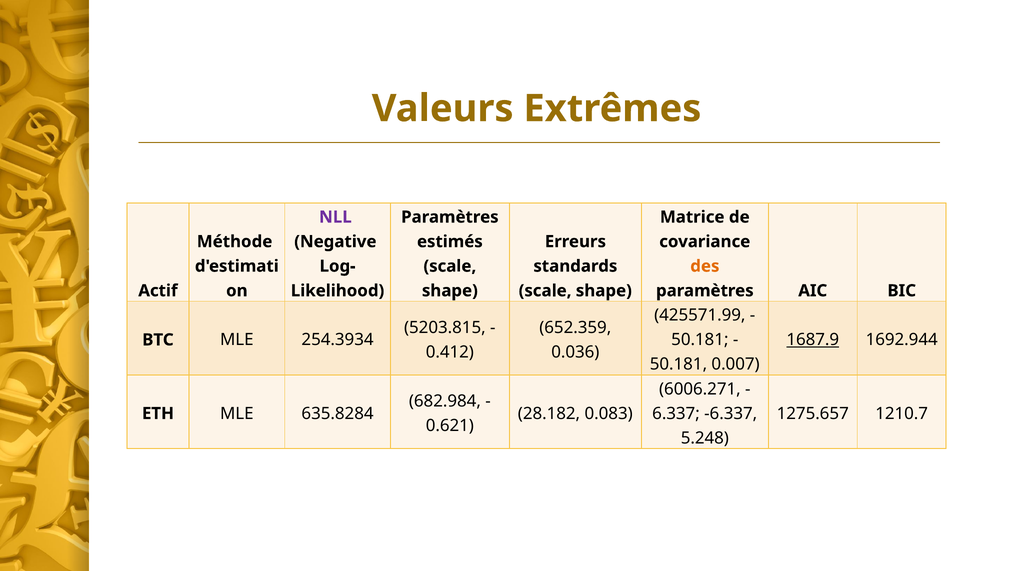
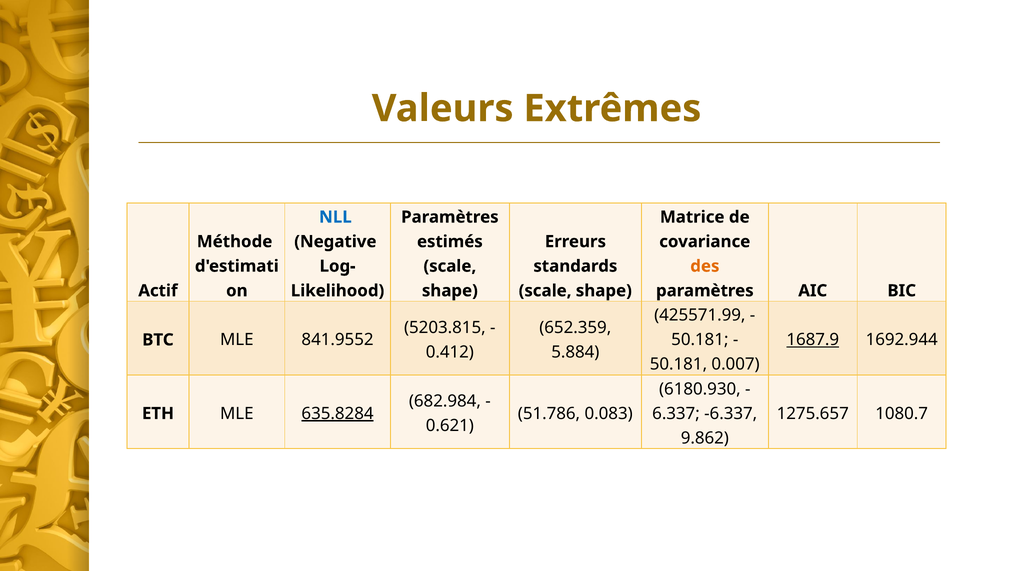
NLL colour: purple -> blue (335, 217)
254.3934: 254.3934 -> 841.9552 (338, 340)
0.036: 0.036 -> 5.884 (575, 352)
6006.271: 6006.271 -> 6180.930 (700, 389)
28.182: 28.182 -> 51.786 (549, 414)
1210.7: 1210.7 -> 1080.7 (902, 414)
635.8284 underline: none -> present (338, 414)
5.248: 5.248 -> 9.862 (705, 439)
